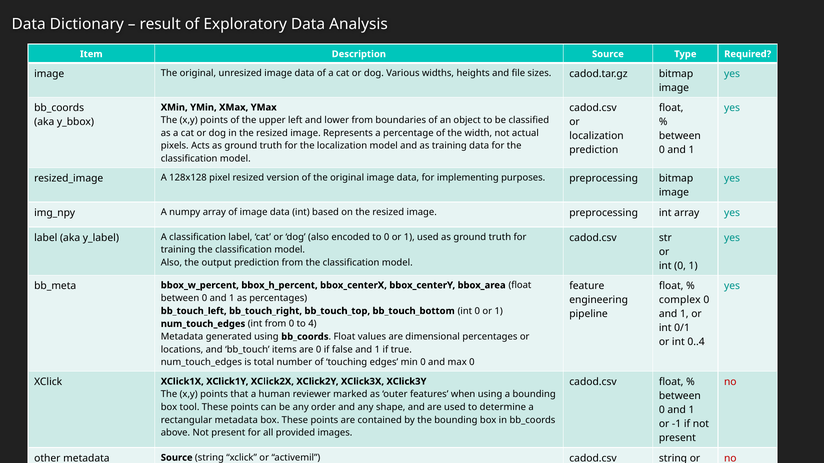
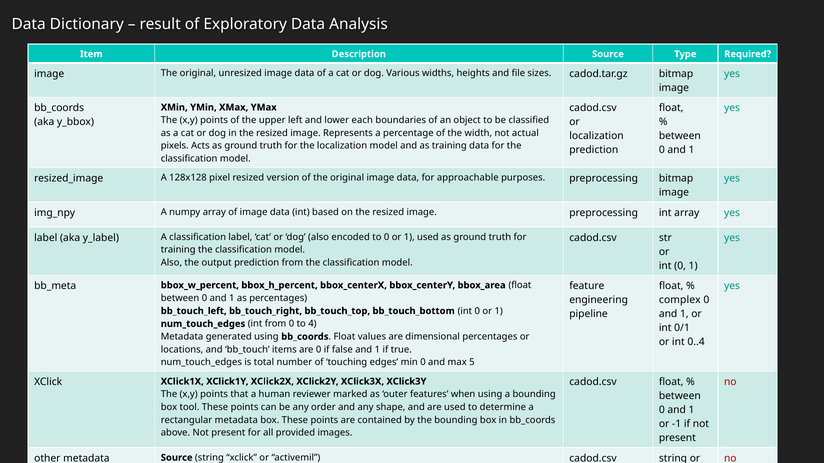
lower from: from -> each (362, 120)
implementing: implementing -> approachable (468, 178)
max 0: 0 -> 5 (472, 363)
